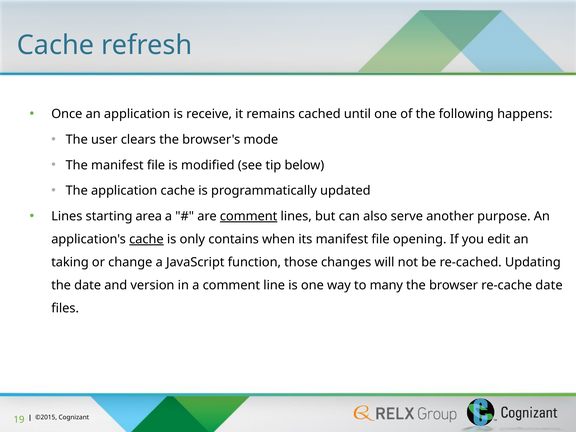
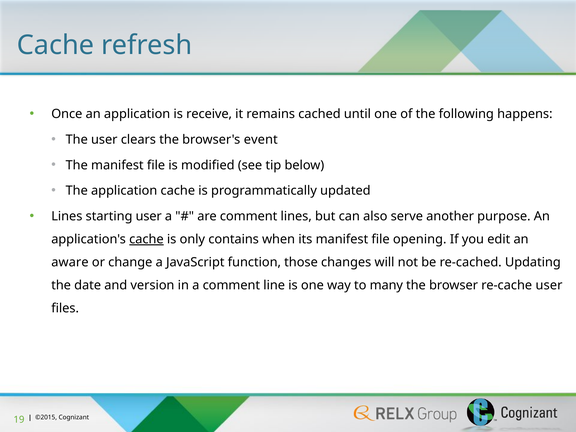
mode: mode -> event (261, 140)
starting area: area -> user (149, 216)
comment underline: present -> none (249, 216)
taking: taking -> aware (70, 262)
re-cache date: date -> user (549, 285)
